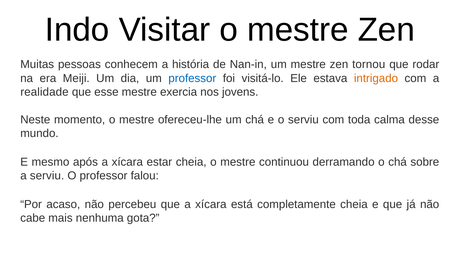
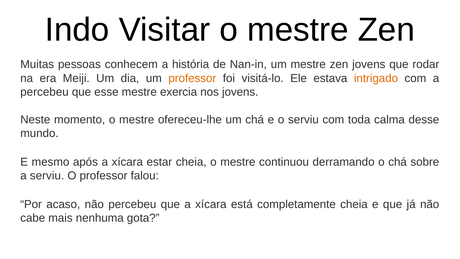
zen tornou: tornou -> jovens (369, 64)
professor colour: blue -> orange (192, 78)
realidade: realidade -> percebeu (44, 92)
